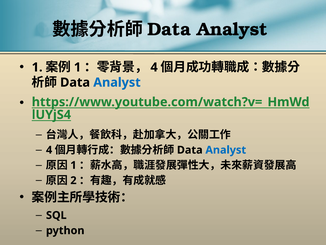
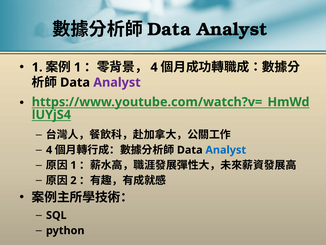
Analyst colour: blue -> purple (117, 82)
